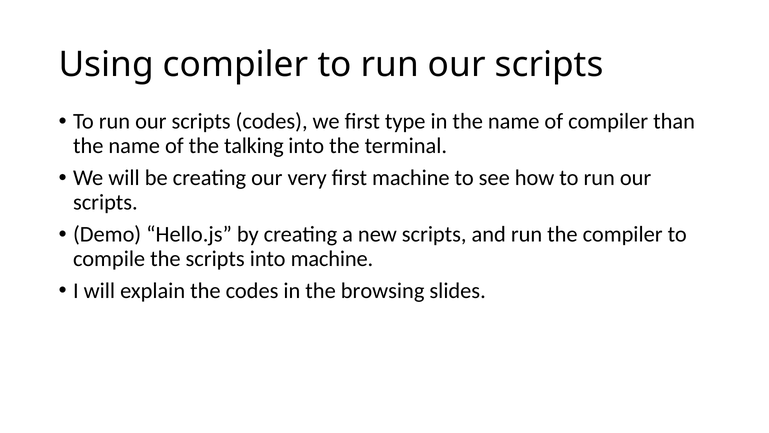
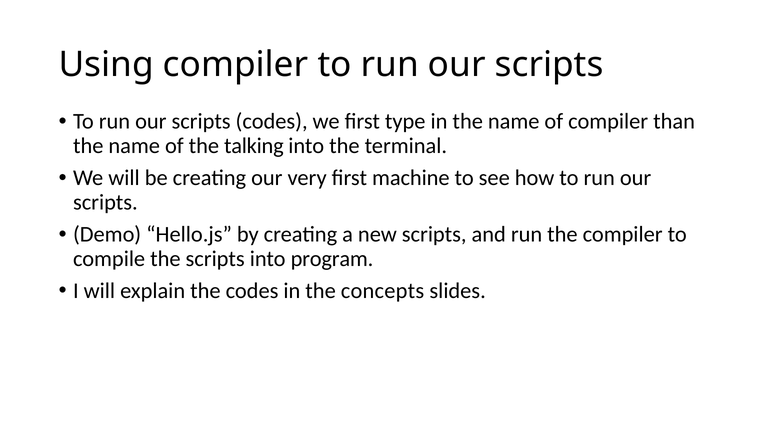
into machine: machine -> program (332, 258)
browsing: browsing -> concepts (383, 291)
